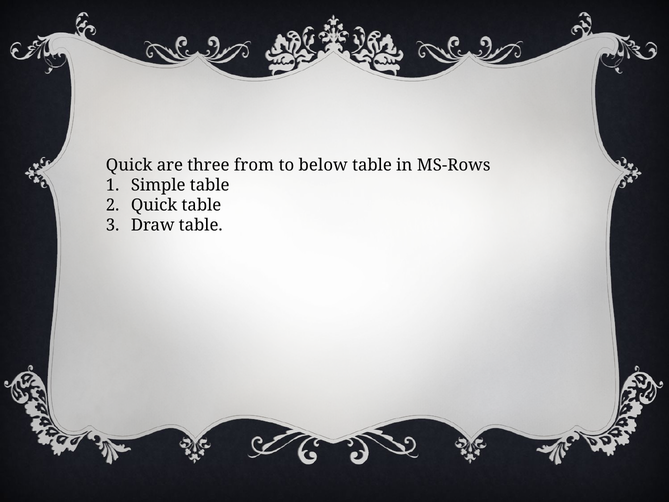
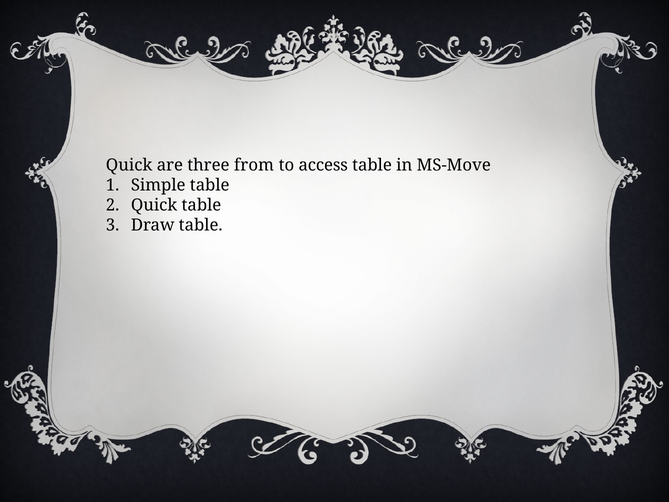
below: below -> access (323, 165)
MS-Rows: MS-Rows -> MS-Move (454, 165)
